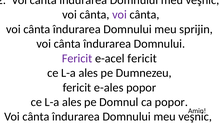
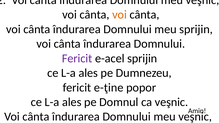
voi colour: purple -> orange (120, 15)
e-acel fericit: fericit -> sprijin (142, 58)
e-ales: e-ales -> e-ţine (109, 88)
ca popor: popor -> veşnic (171, 102)
